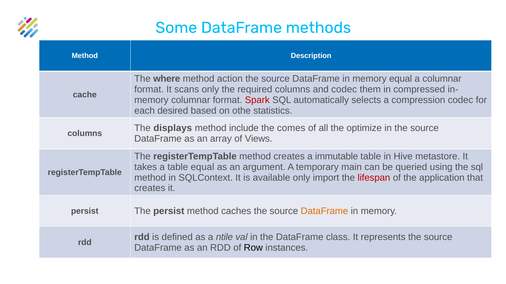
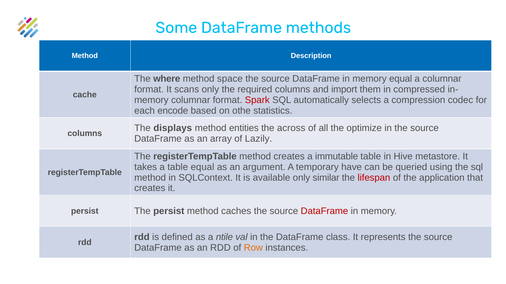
action: action -> space (230, 79)
and codec: codec -> import (344, 90)
desired: desired -> encode (173, 111)
include: include -> entities (244, 128)
comes: comes -> across (291, 128)
Views: Views -> Lazily (259, 139)
main: main -> have (352, 167)
import: import -> similar (326, 178)
DataFrame colour: orange -> red (324, 212)
Row colour: black -> orange (253, 248)
